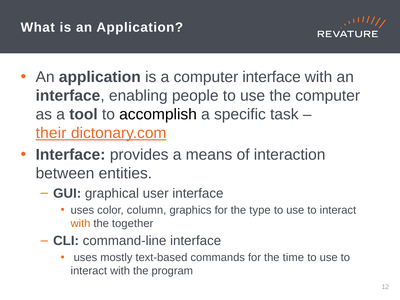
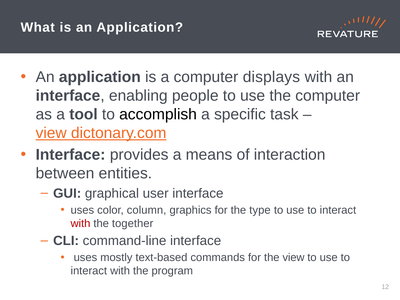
computer interface: interface -> displays (271, 77)
their: their -> view (51, 133)
with colour: orange -> red (81, 223)
the time: time -> view (293, 258)
